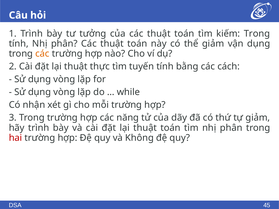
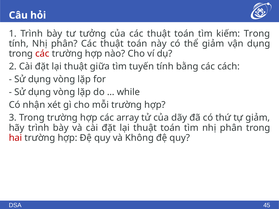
các colour: orange -> red (42, 54)
thực: thực -> giữa (100, 67)
năng: năng -> array (128, 118)
